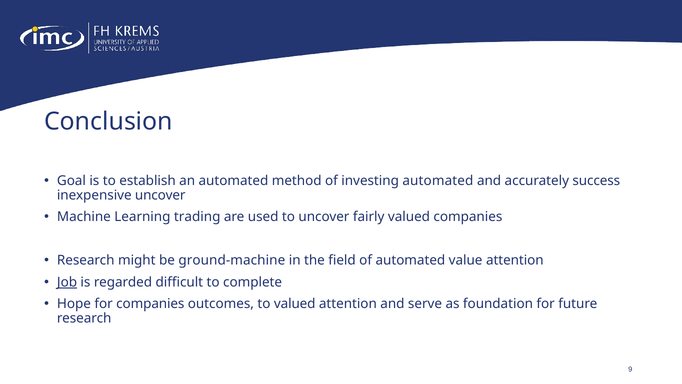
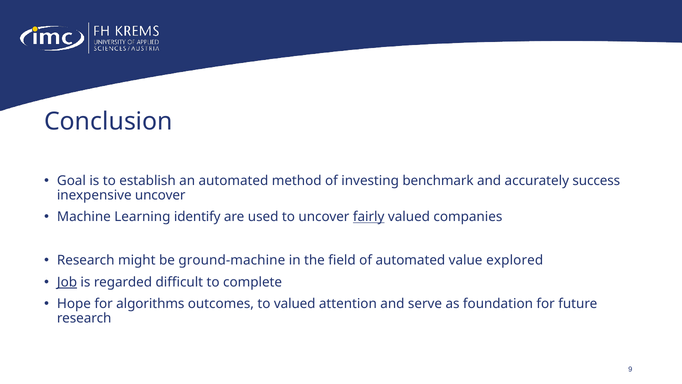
investing automated: automated -> benchmark (438, 181)
trading: trading -> identify (197, 217)
fairly underline: none -> present (369, 217)
value attention: attention -> explored (515, 260)
for companies: companies -> algorithms (150, 304)
